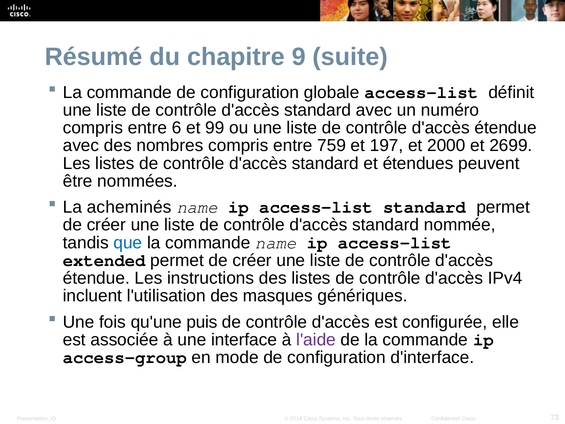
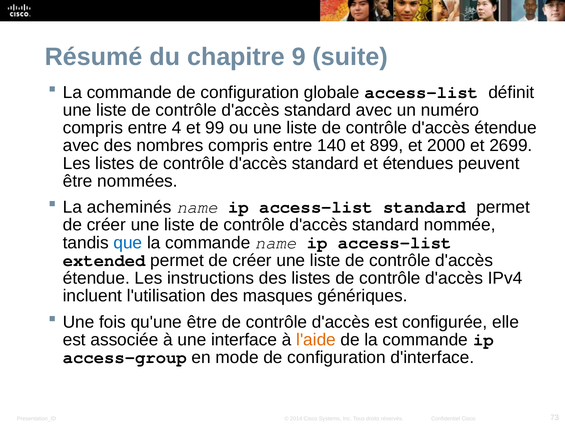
6: 6 -> 4 (177, 128)
759: 759 -> 140 (332, 146)
197: 197 -> 899 (387, 146)
qu'une puis: puis -> être (202, 322)
l'aide colour: purple -> orange (316, 340)
